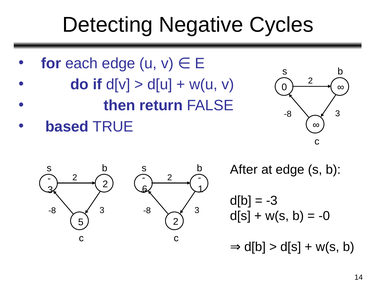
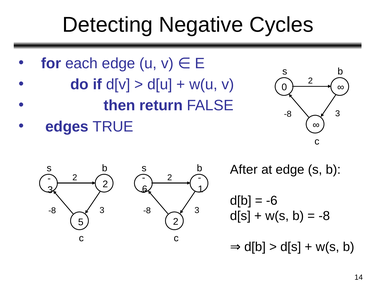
based: based -> edges (67, 126)
-3: -3 -> -6 (272, 200)
-0: -0 -> -8 (324, 216)
